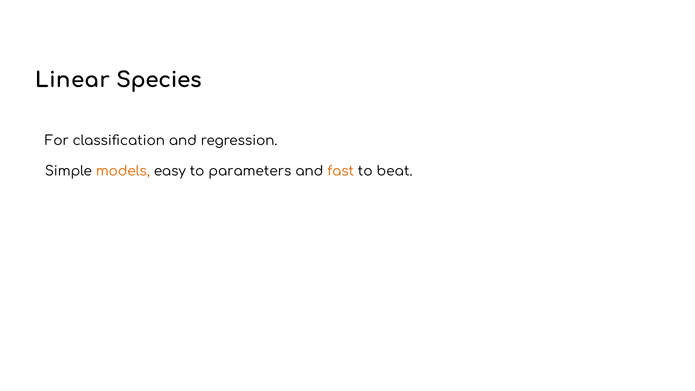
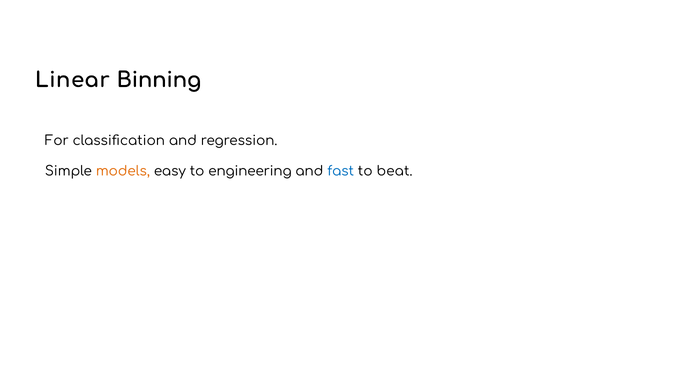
Species: Species -> Binning (159, 80)
parameters: parameters -> engineering (250, 171)
fast colour: orange -> blue (341, 171)
